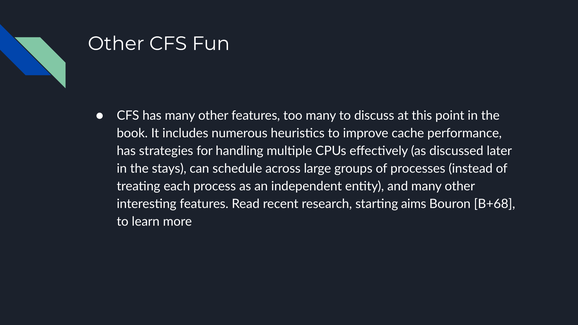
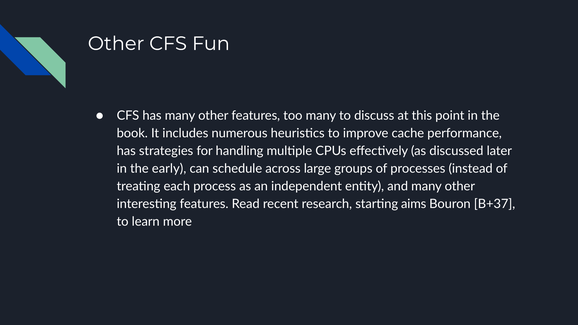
stays: stays -> early (169, 169)
B+68: B+68 -> B+37 (495, 204)
